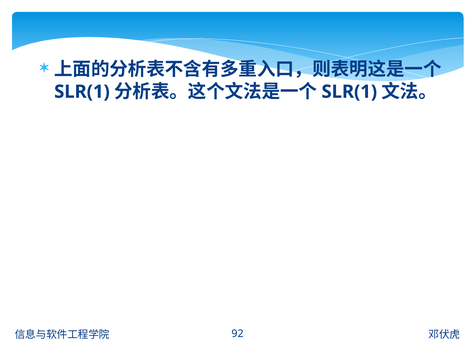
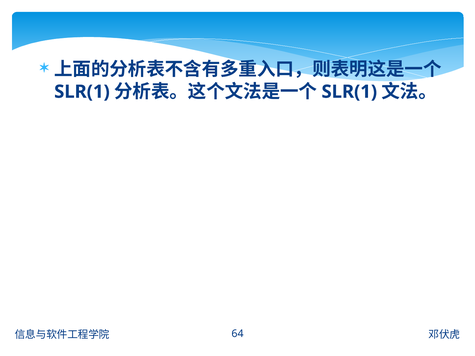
92: 92 -> 64 (238, 334)
